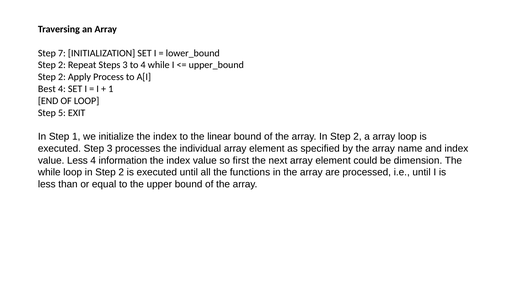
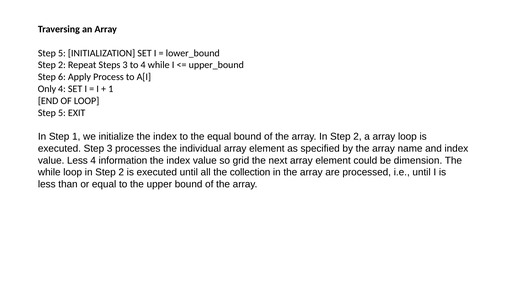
7: 7 -> 5 (62, 53)
2: 2 -> 6 (62, 77)
Best: Best -> Only (47, 89)
the linear: linear -> equal (219, 137)
first: first -> grid (241, 160)
functions: functions -> collection (250, 172)
